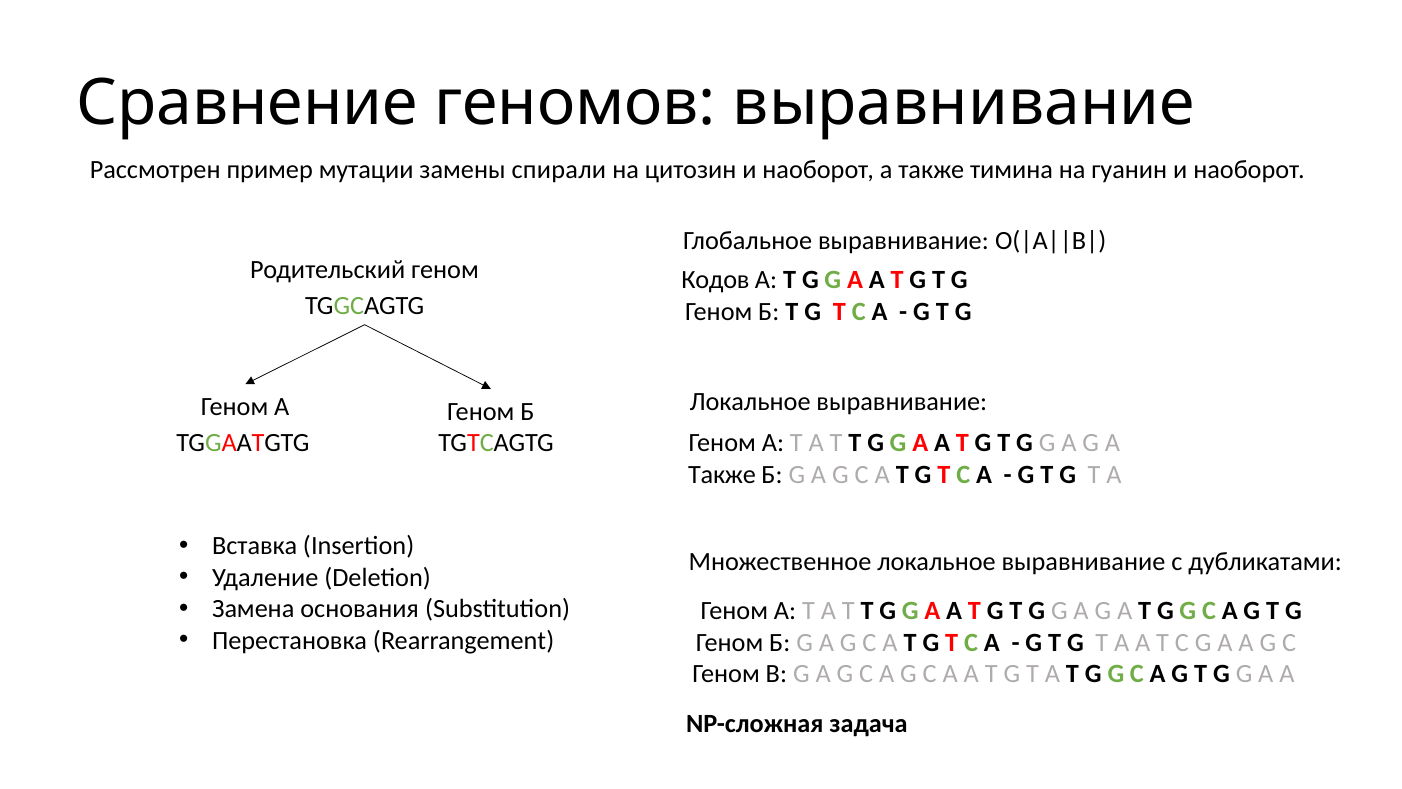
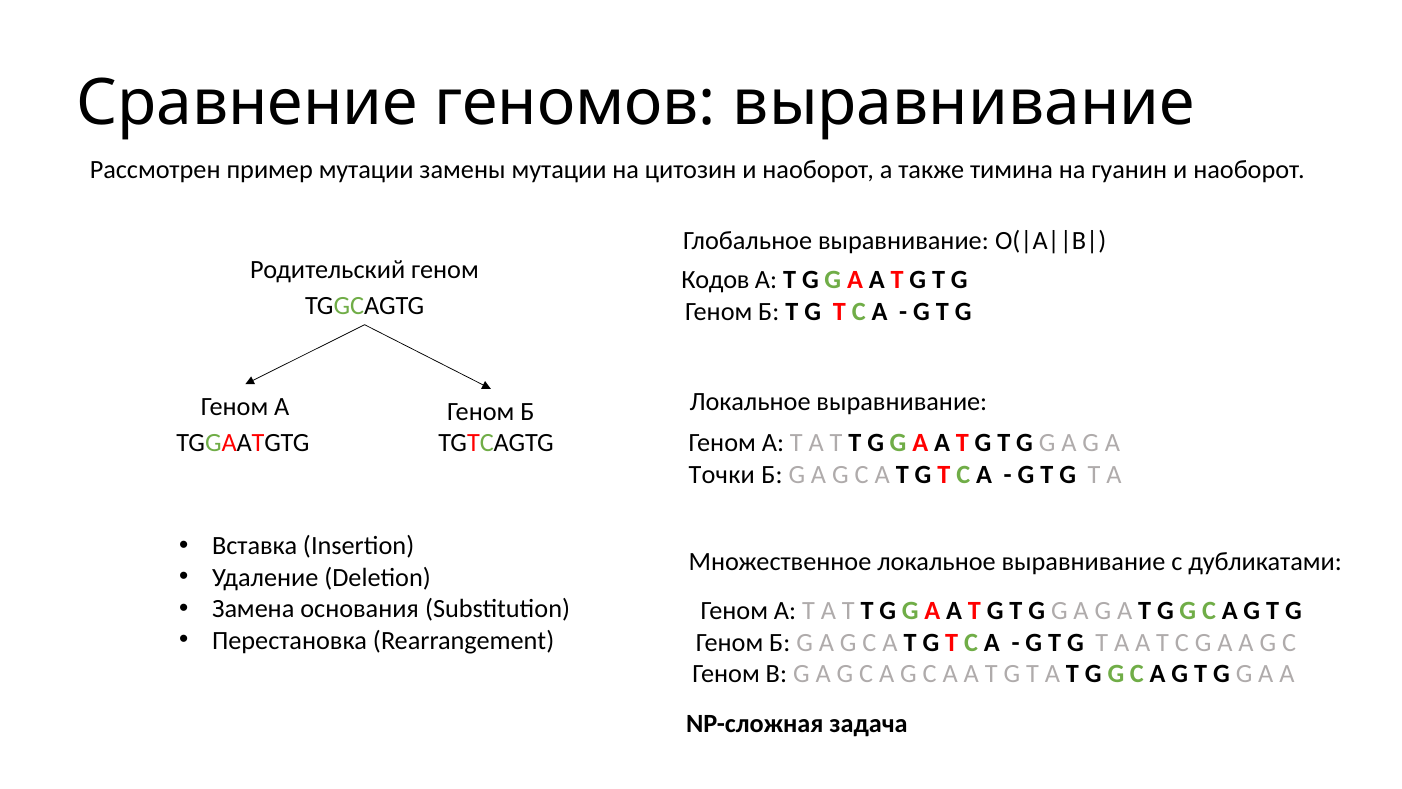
замены спирали: спирали -> мутации (559, 170)
Также: Также -> Точки (722, 475)
